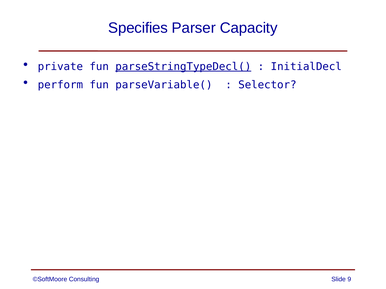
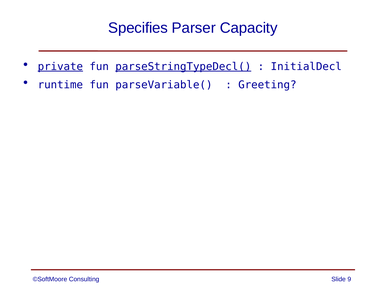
private underline: none -> present (60, 67)
perform: perform -> runtime (60, 85)
Selector: Selector -> Greeting (267, 85)
